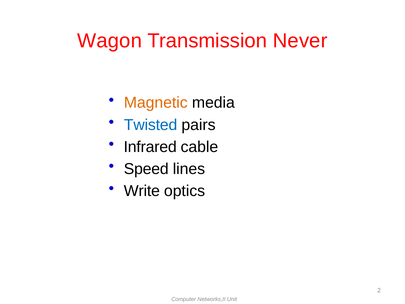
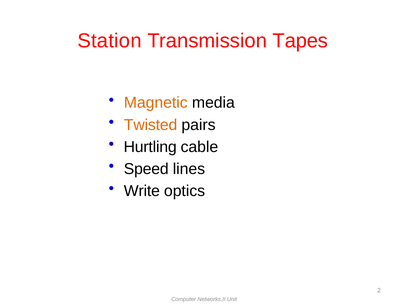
Wagon: Wagon -> Station (110, 41)
Never: Never -> Tapes (300, 41)
Twisted colour: blue -> orange (151, 125)
Infrared: Infrared -> Hurtling (150, 147)
